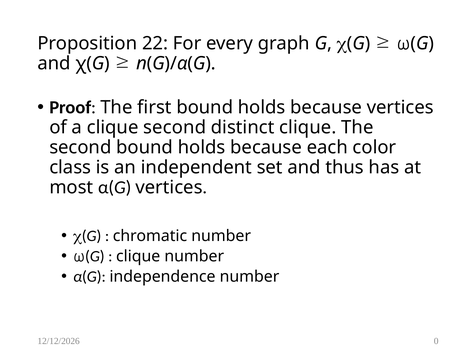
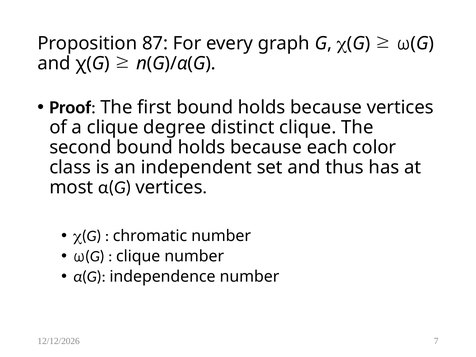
22: 22 -> 87 (155, 43)
clique second: second -> degree (175, 127)
0: 0 -> 7 (436, 341)
